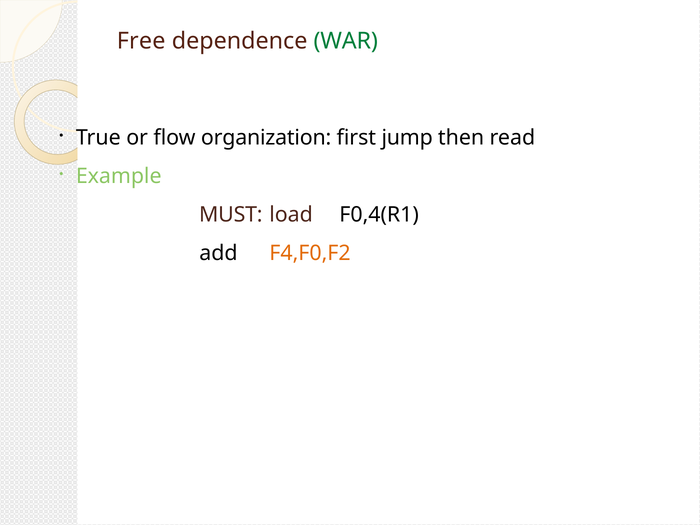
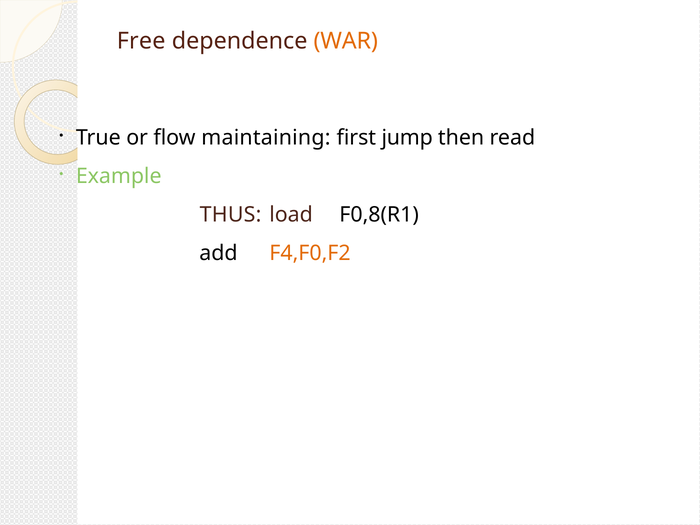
WAR colour: green -> orange (346, 41)
organization: organization -> maintaining (266, 138)
MUST: MUST -> THUS (231, 215)
F0,4(R1: F0,4(R1 -> F0,8(R1 (379, 215)
